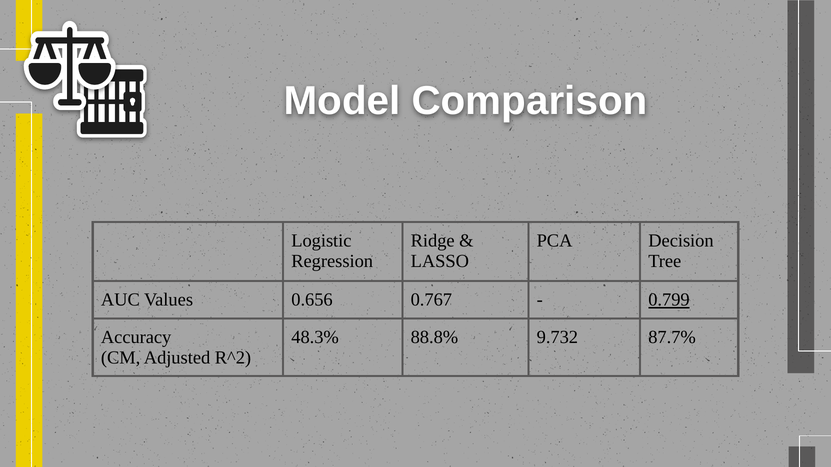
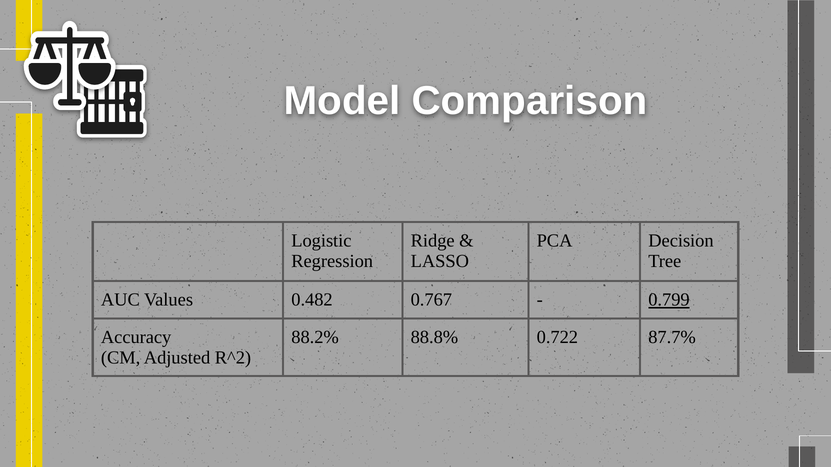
0.656: 0.656 -> 0.482 (312, 300)
48.3%: 48.3% -> 88.2% (315, 337)
9.732: 9.732 -> 0.722 (557, 337)
